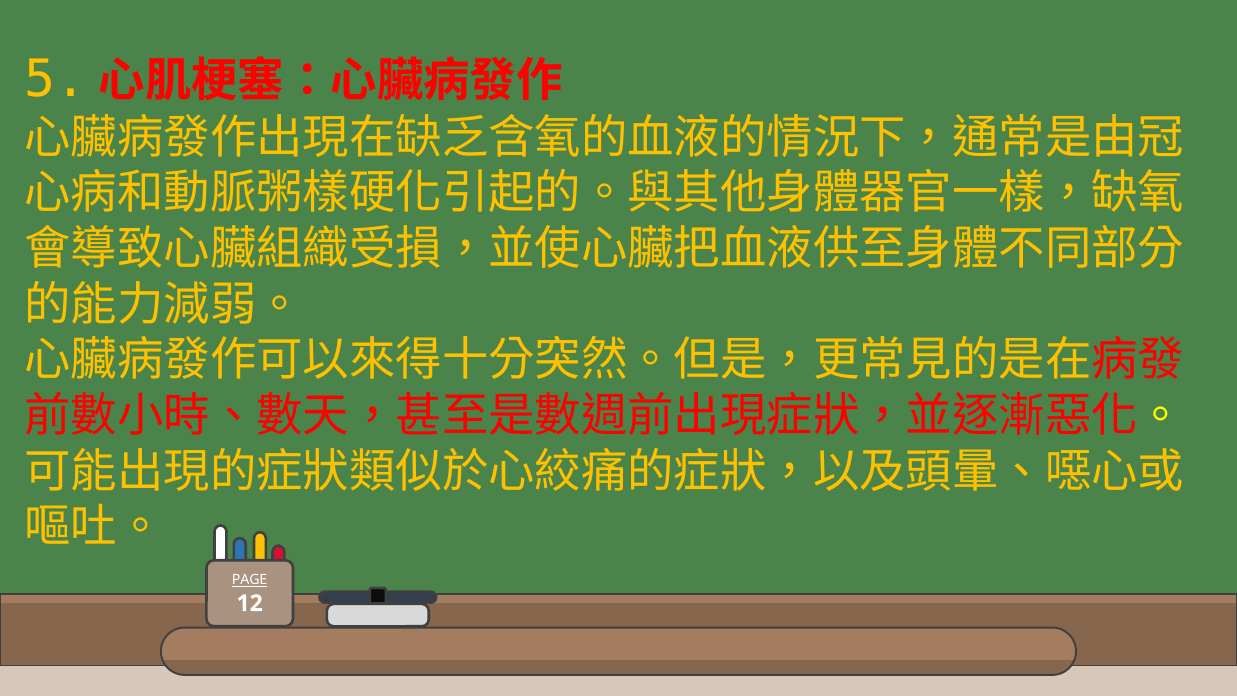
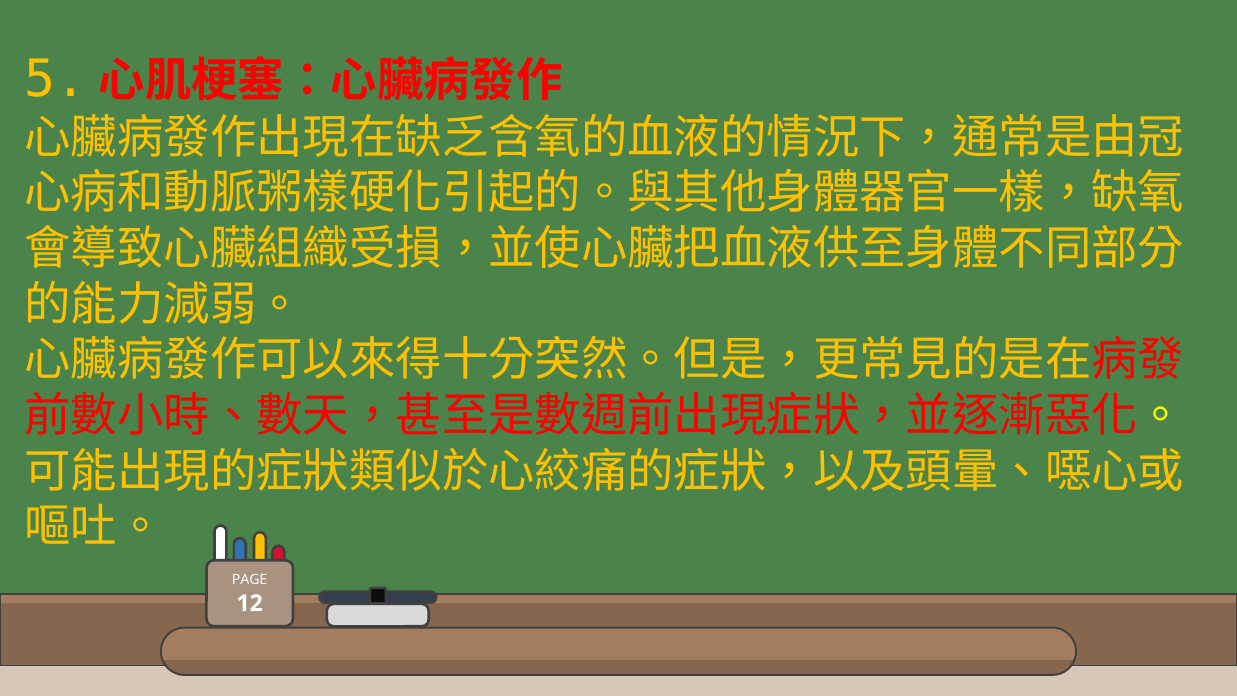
PAGE underline: present -> none (250, 580)
